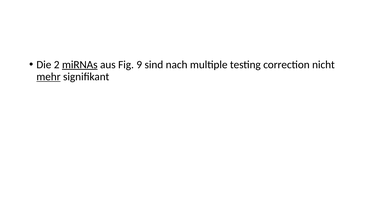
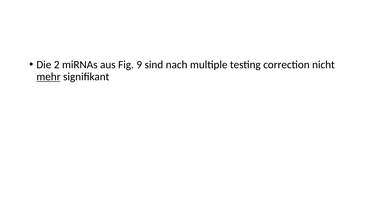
miRNAs underline: present -> none (80, 65)
